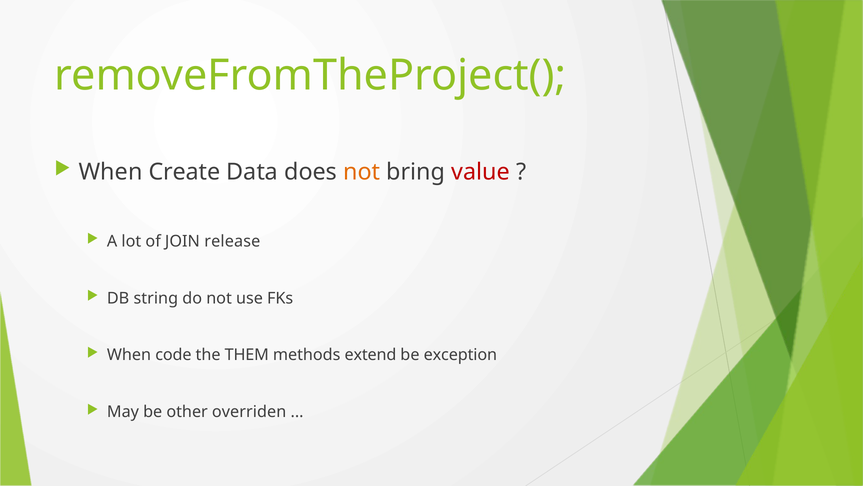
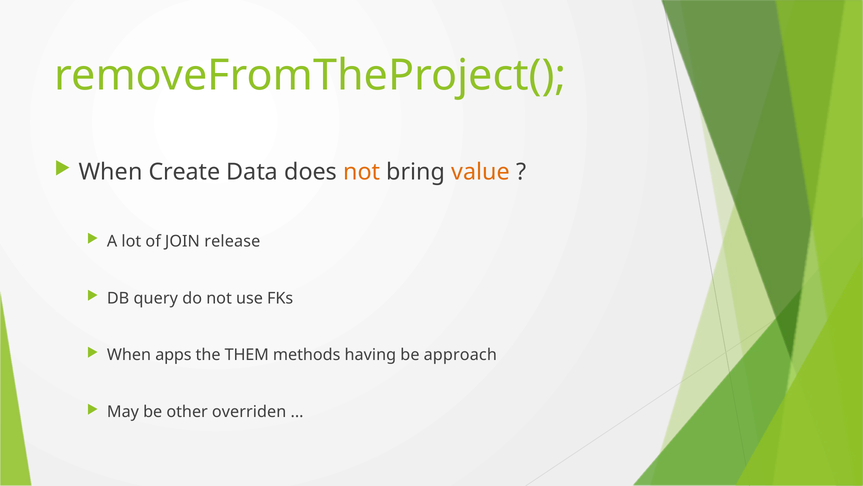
value colour: red -> orange (481, 172)
string: string -> query (156, 298)
code: code -> apps (173, 355)
extend: extend -> having (370, 355)
exception: exception -> approach (460, 355)
